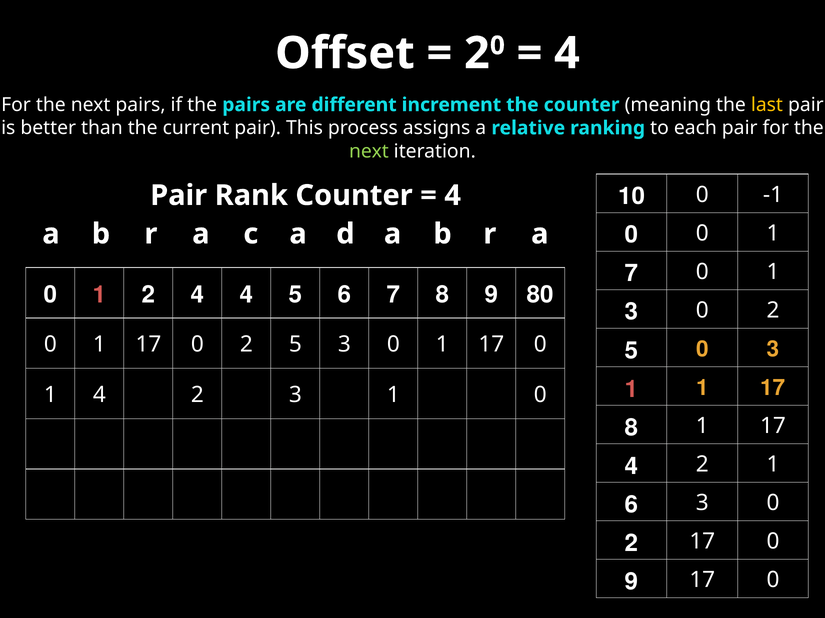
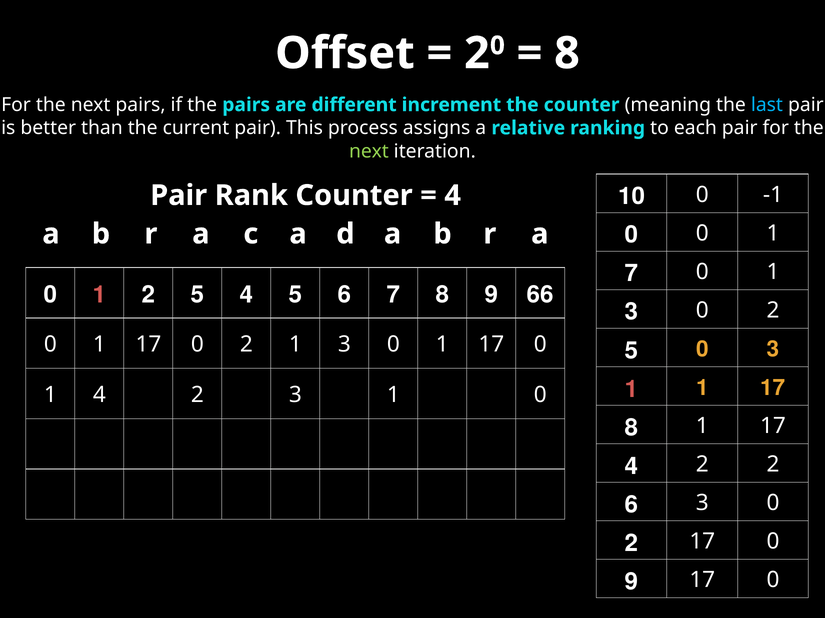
4: 4 -> 8 (567, 53)
last colour: yellow -> light blue (767, 105)
1 2 4: 4 -> 5 (197, 295)
80: 80 -> 66 (540, 295)
17 0 2 5: 5 -> 1 (295, 345)
2 1: 1 -> 2 (773, 465)
